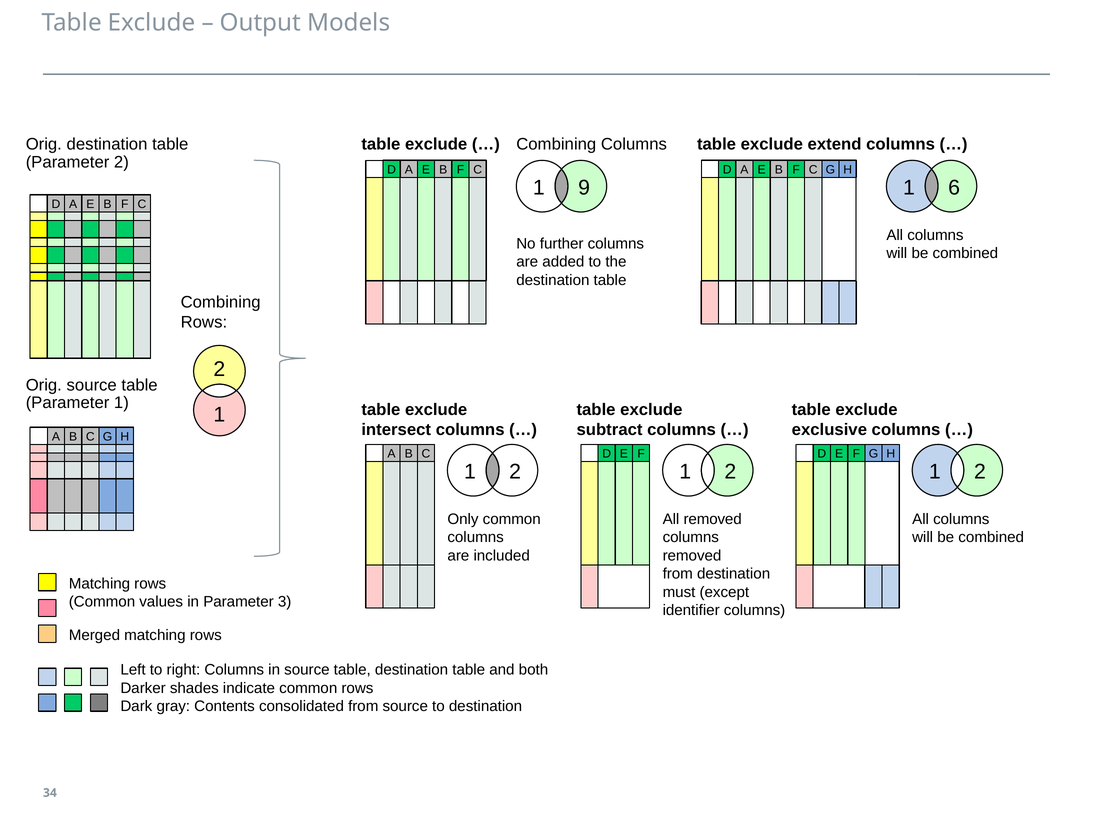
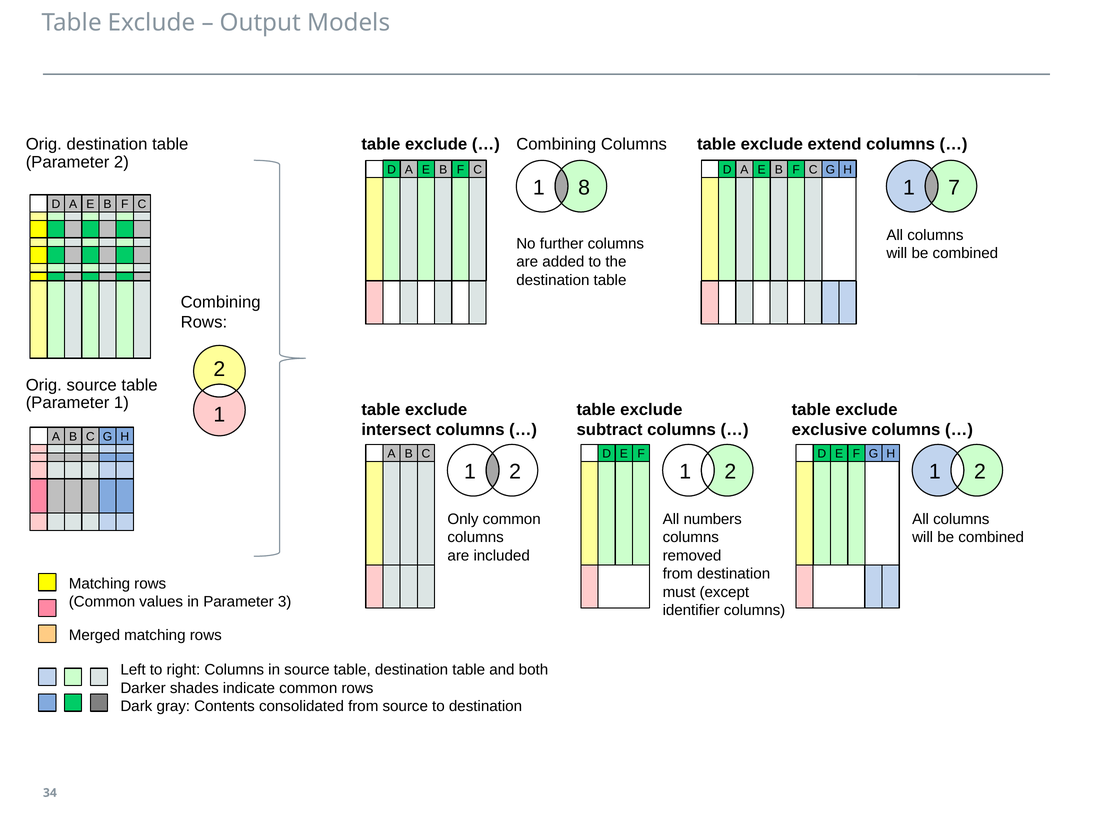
9: 9 -> 8 (584, 188)
6: 6 -> 7 (954, 188)
All removed: removed -> numbers (713, 519)
